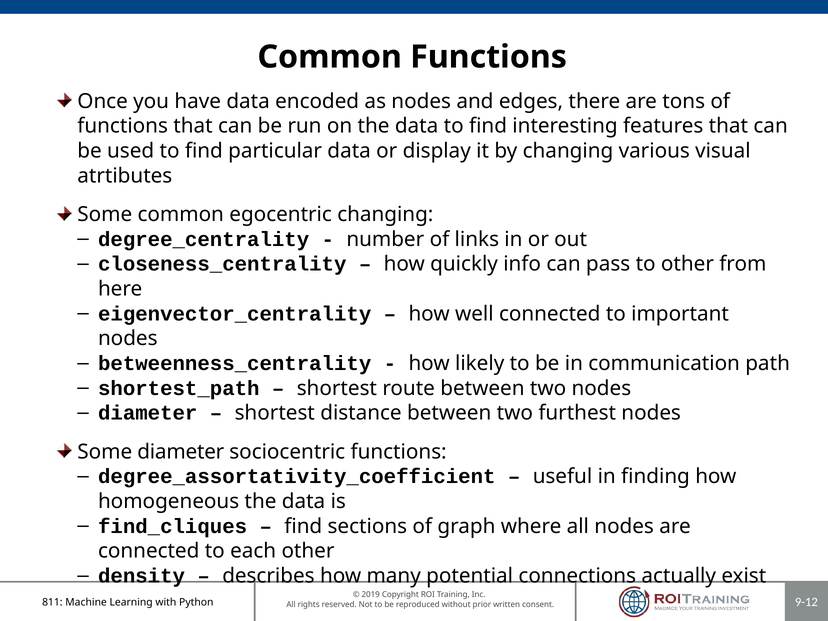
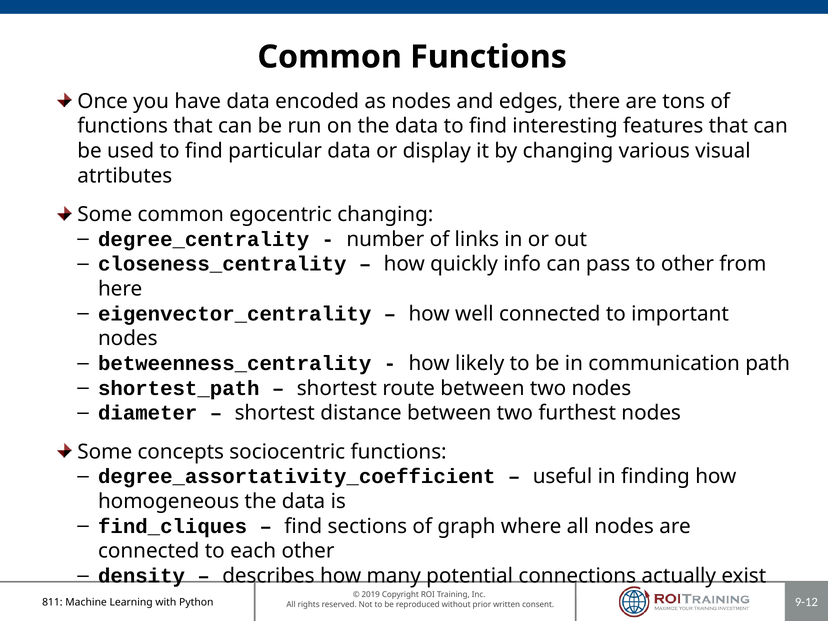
Some diameter: diameter -> concepts (181, 452)
